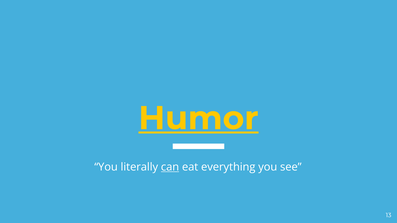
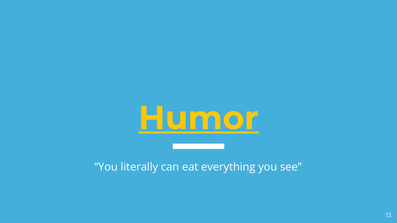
can underline: present -> none (170, 167)
